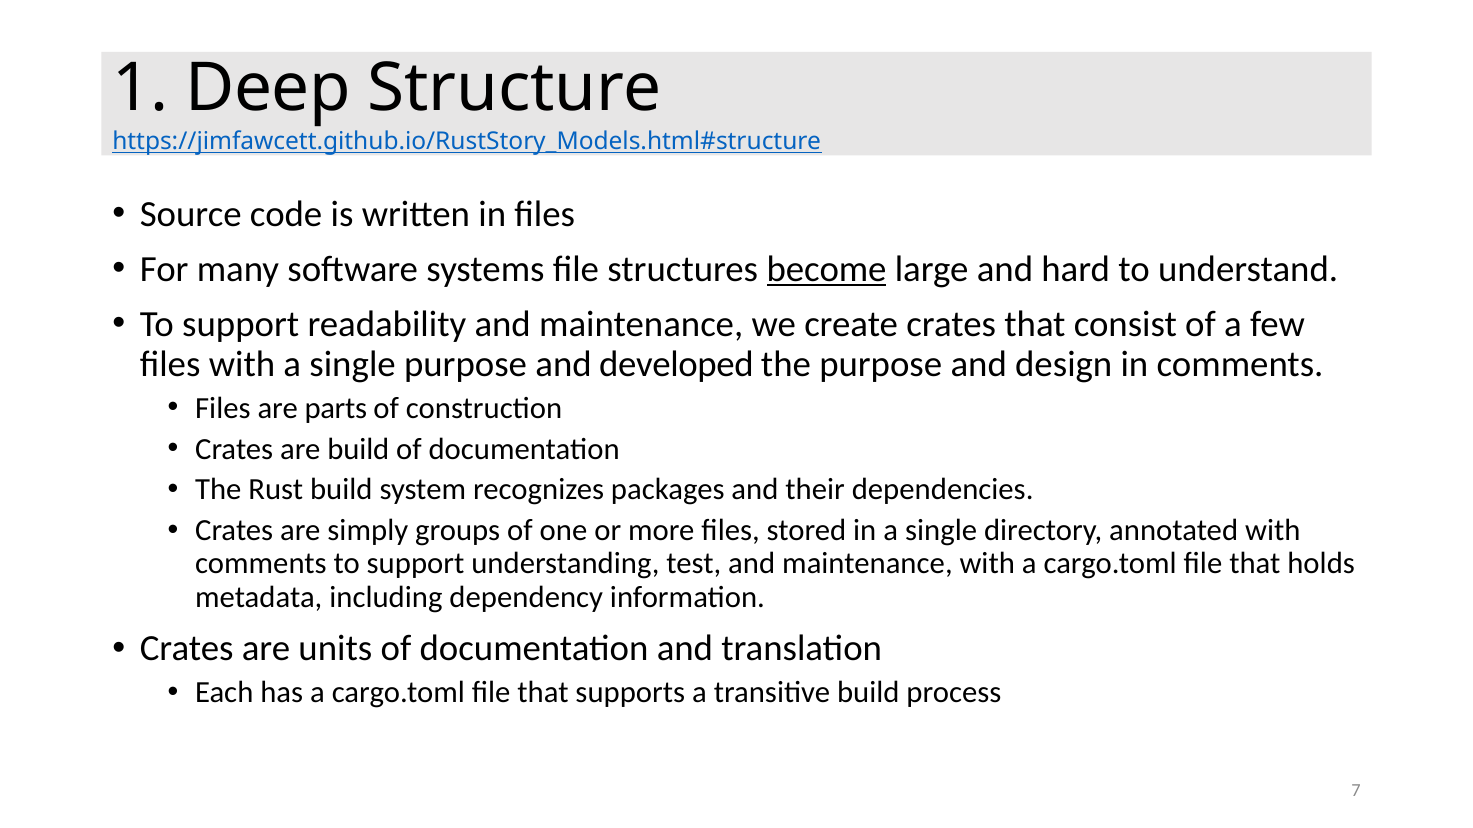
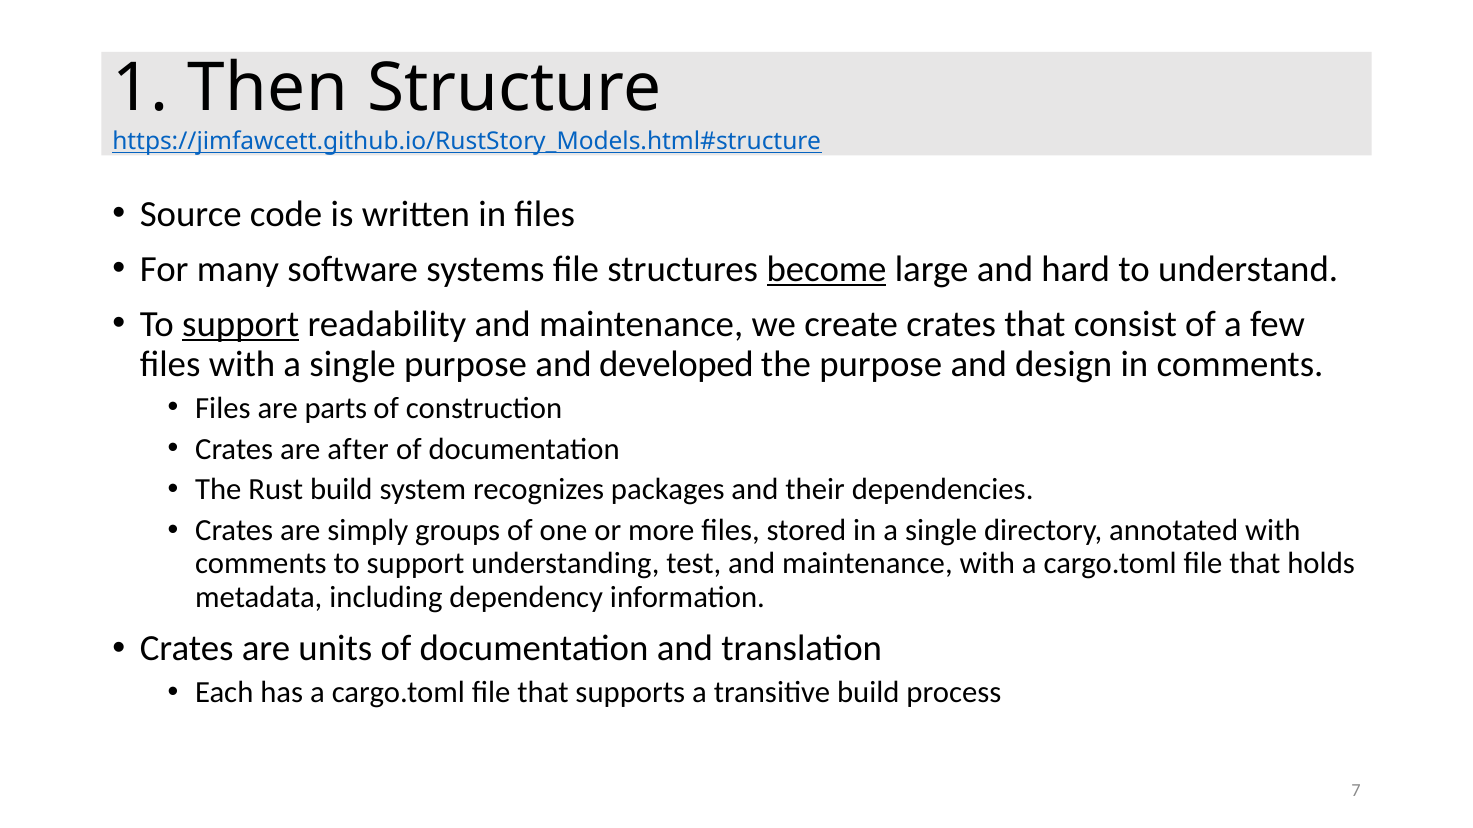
Deep: Deep -> Then (268, 88)
support underline: none -> present (241, 324)
are build: build -> after (358, 449)
